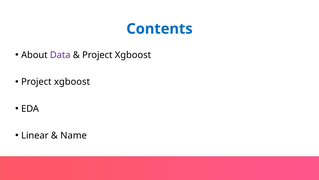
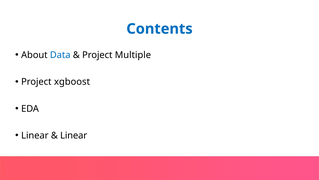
Data colour: purple -> blue (60, 55)
Xgboost: Xgboost -> Multiple (133, 55)
Name: Name -> Linear (74, 135)
